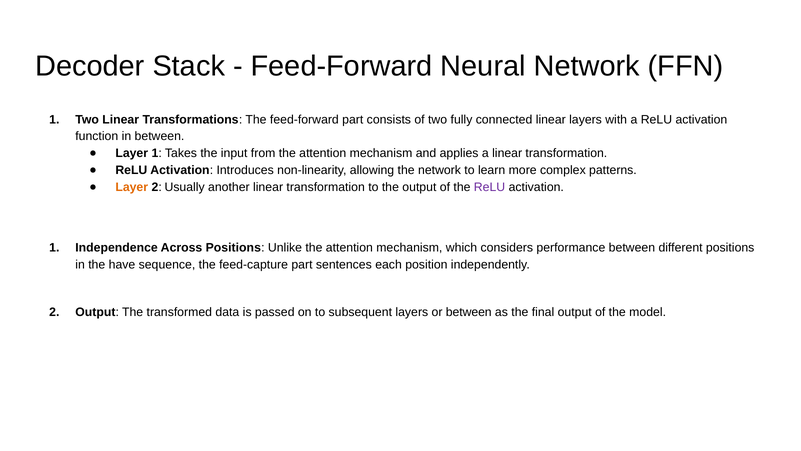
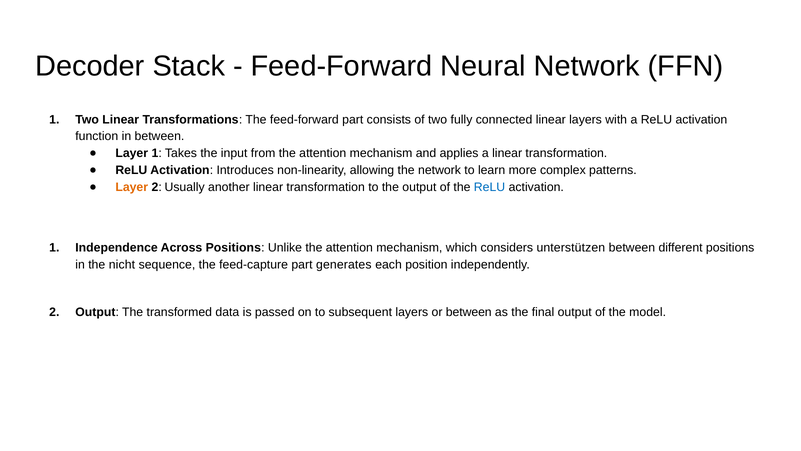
ReLU colour: purple -> blue (490, 187)
performance: performance -> unterstützen (571, 248)
have: have -> nicht (122, 265)
sentences: sentences -> generates (344, 265)
